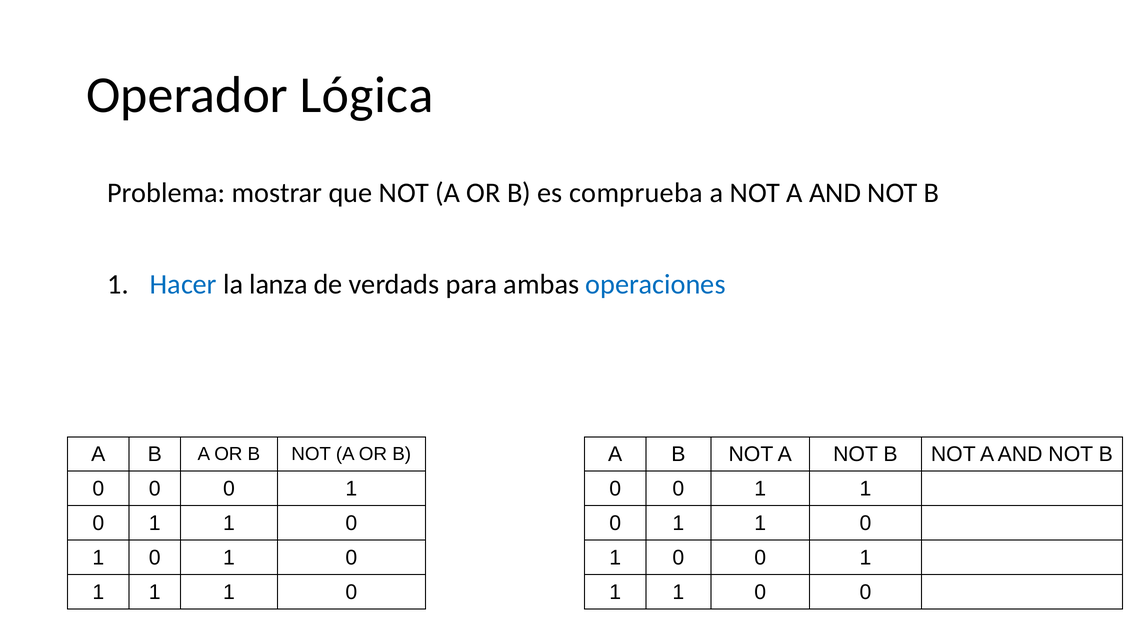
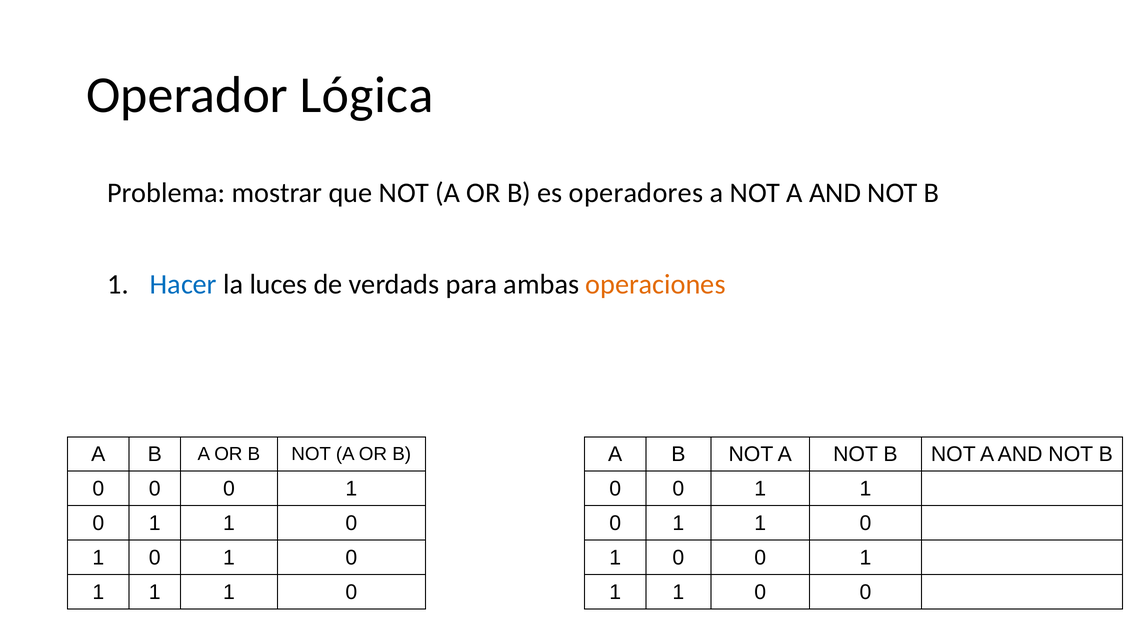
comprueba: comprueba -> operadores (636, 193)
lanza: lanza -> luces (279, 284)
operaciones colour: blue -> orange (656, 284)
